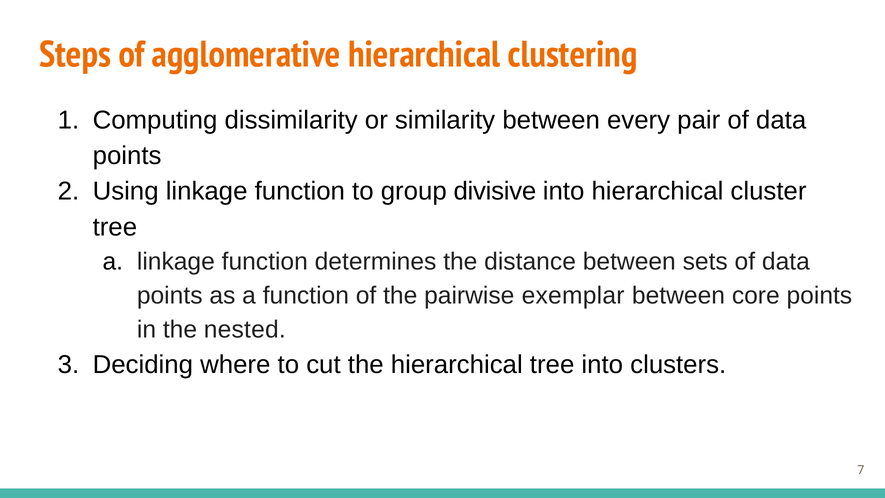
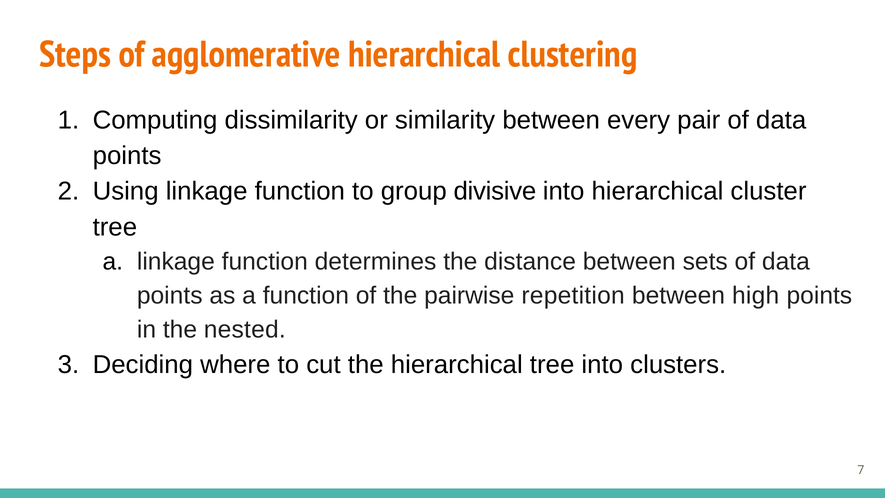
exemplar: exemplar -> repetition (573, 296)
core: core -> high (756, 296)
